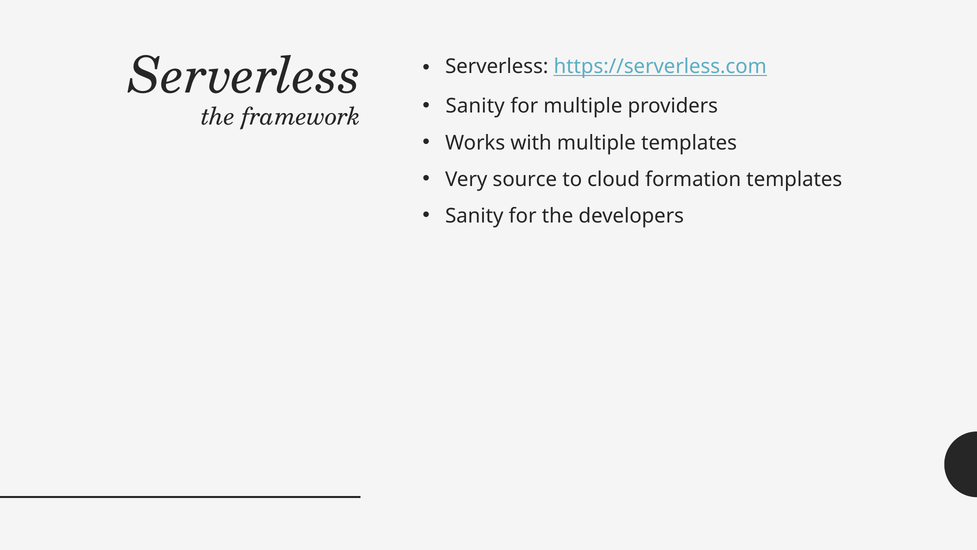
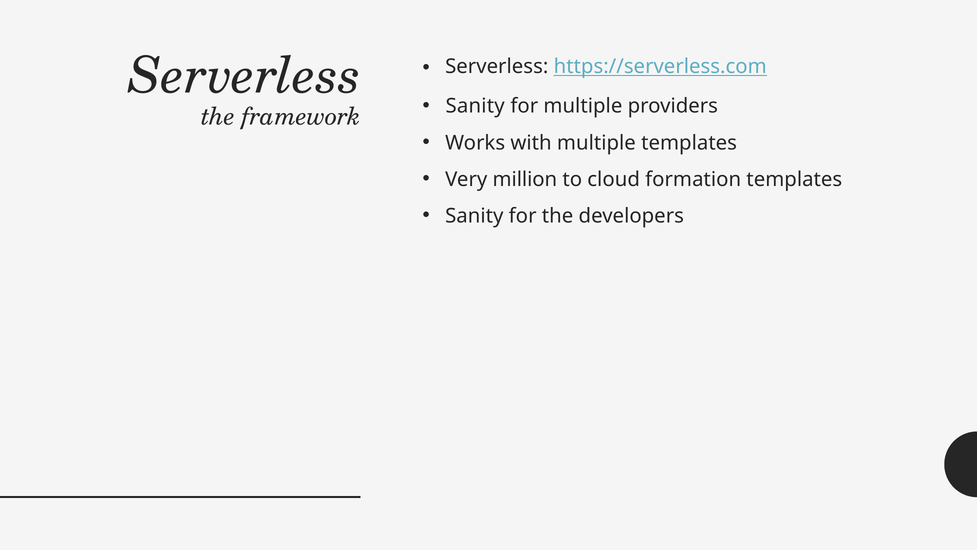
source: source -> million (525, 179)
